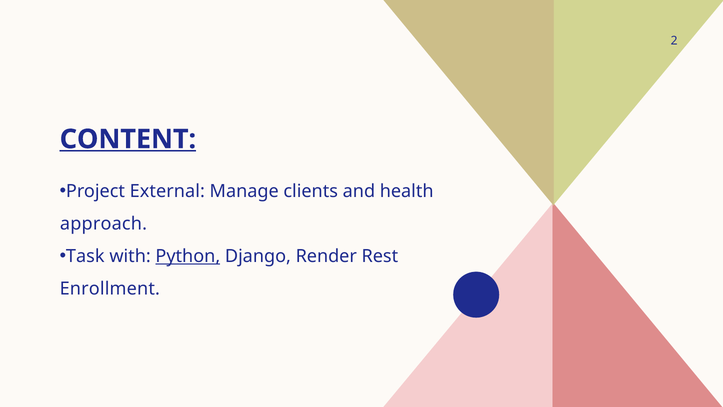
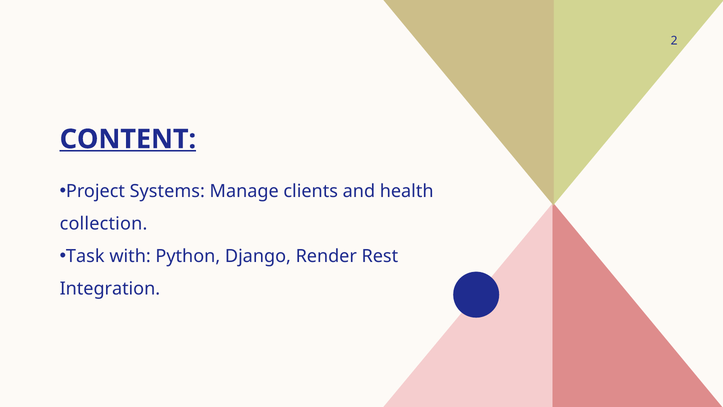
External: External -> Systems (167, 191)
approach: approach -> collection (104, 224)
Python underline: present -> none (188, 256)
Enrollment: Enrollment -> Integration (110, 289)
